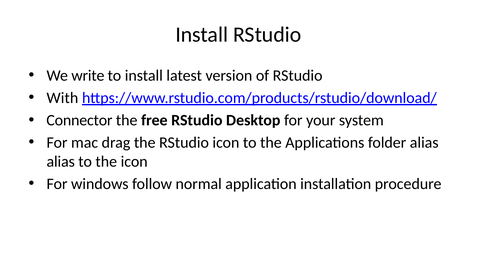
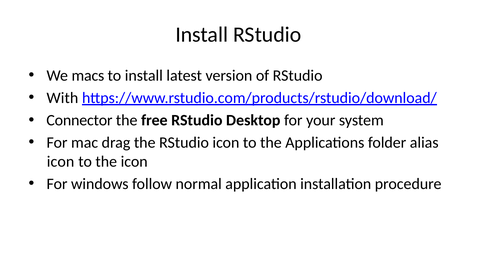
write: write -> macs (88, 76)
alias: alias -> icon (61, 162)
